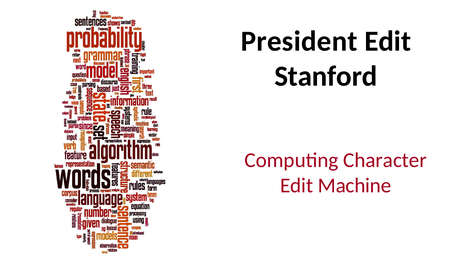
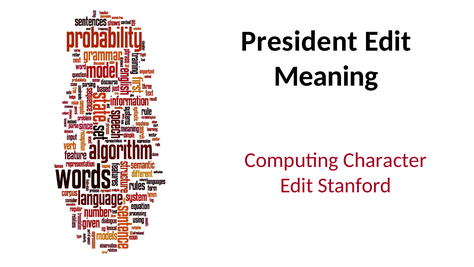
Stanford: Stanford -> Meaning (326, 76)
Machine: Machine -> Stanford (355, 185)
